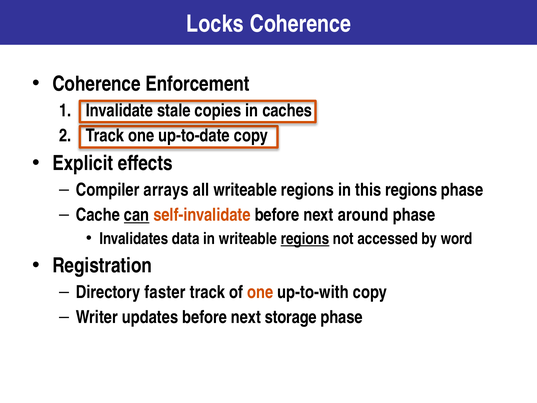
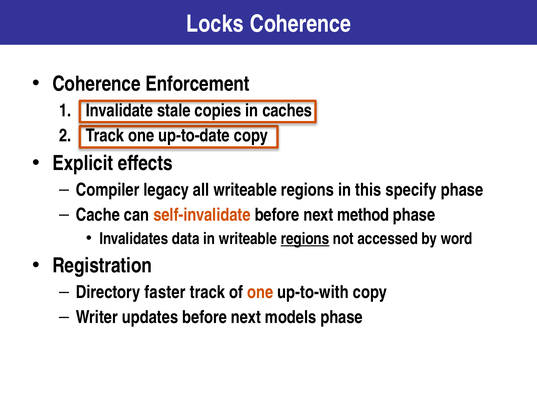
arrays: arrays -> legacy (166, 190)
this regions: regions -> specify (411, 190)
can underline: present -> none (137, 215)
around: around -> method (363, 215)
storage: storage -> models (291, 317)
